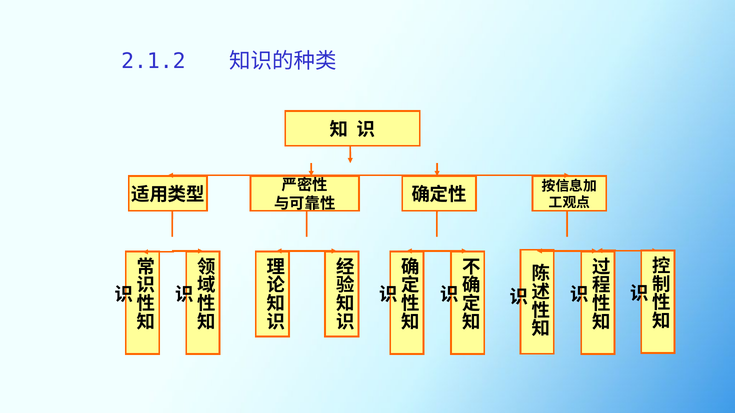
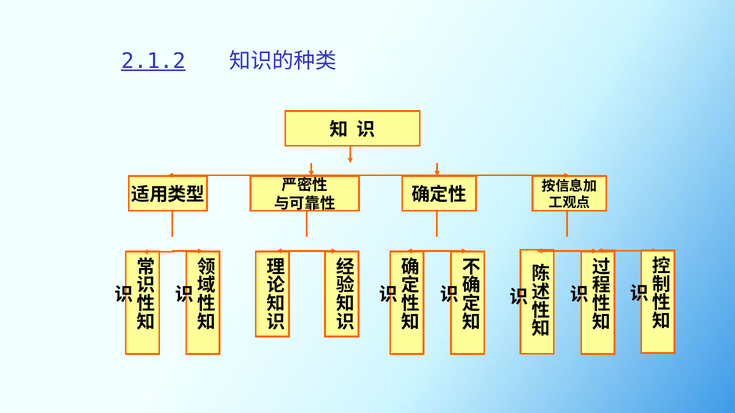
2.1.2 underline: none -> present (153, 61)
